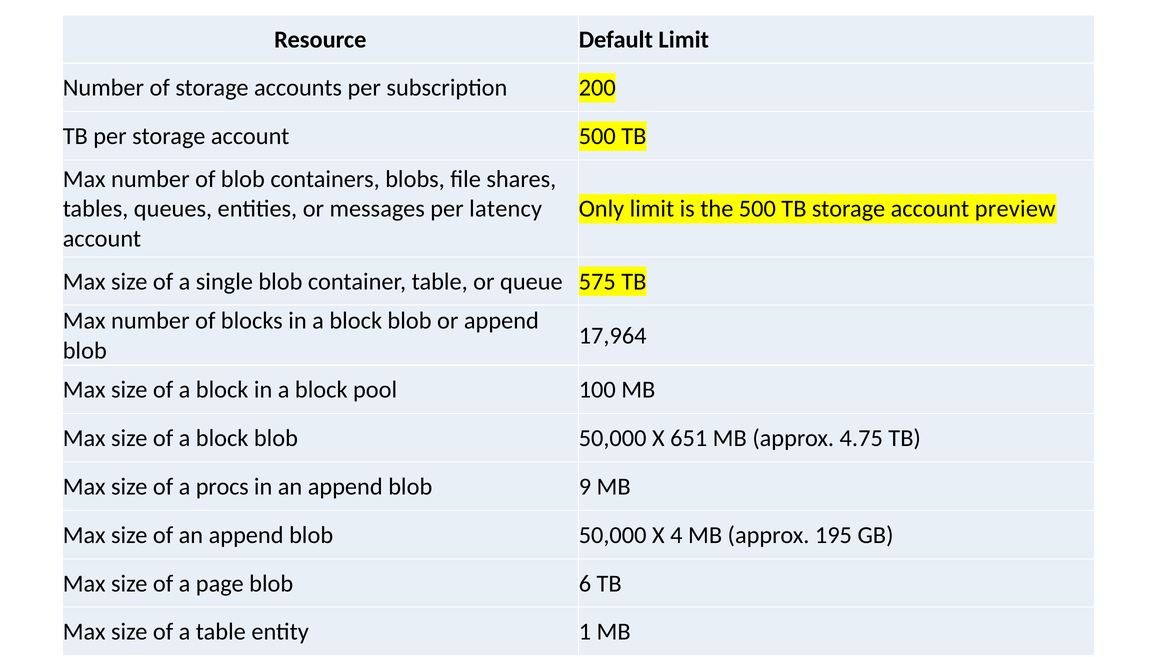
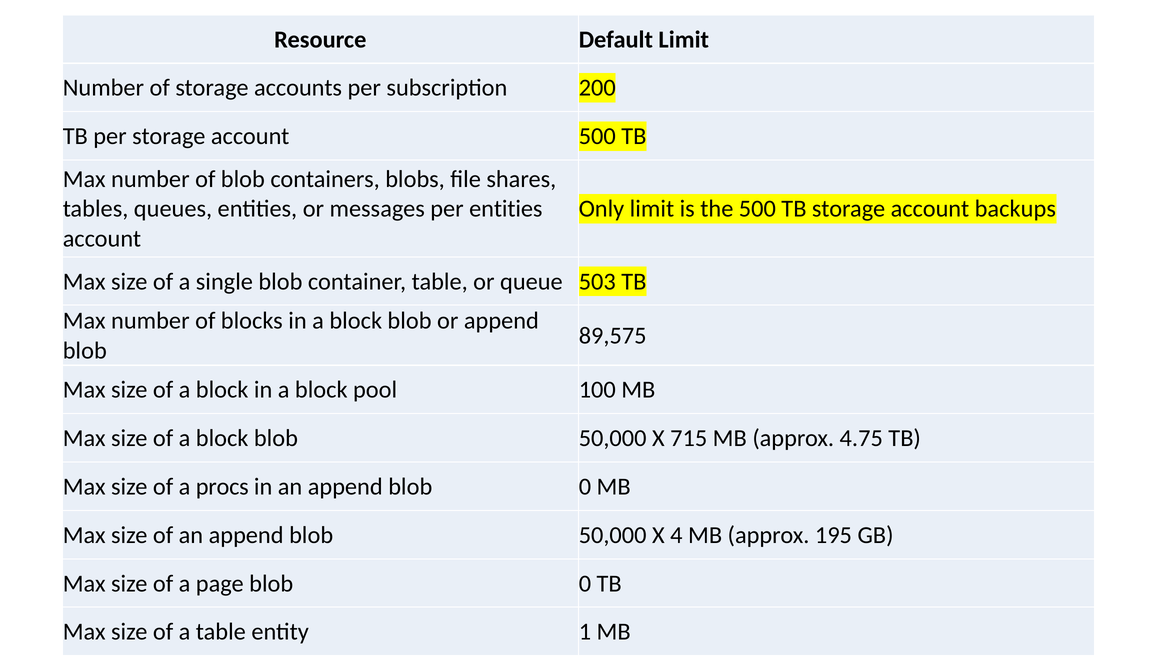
per latency: latency -> entities (506, 209)
preview: preview -> backups (1015, 209)
575: 575 -> 503 (597, 281)
17,964: 17,964 -> 89,575 (613, 336)
651: 651 -> 715 (689, 438)
append blob 9: 9 -> 0 (585, 487)
page blob 6: 6 -> 0 (585, 583)
